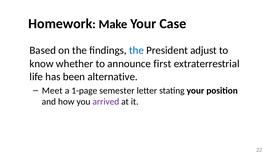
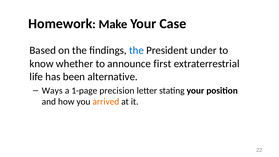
adjust: adjust -> under (203, 50)
Meet: Meet -> Ways (52, 91)
semester: semester -> precision (117, 91)
arrived colour: purple -> orange (106, 102)
